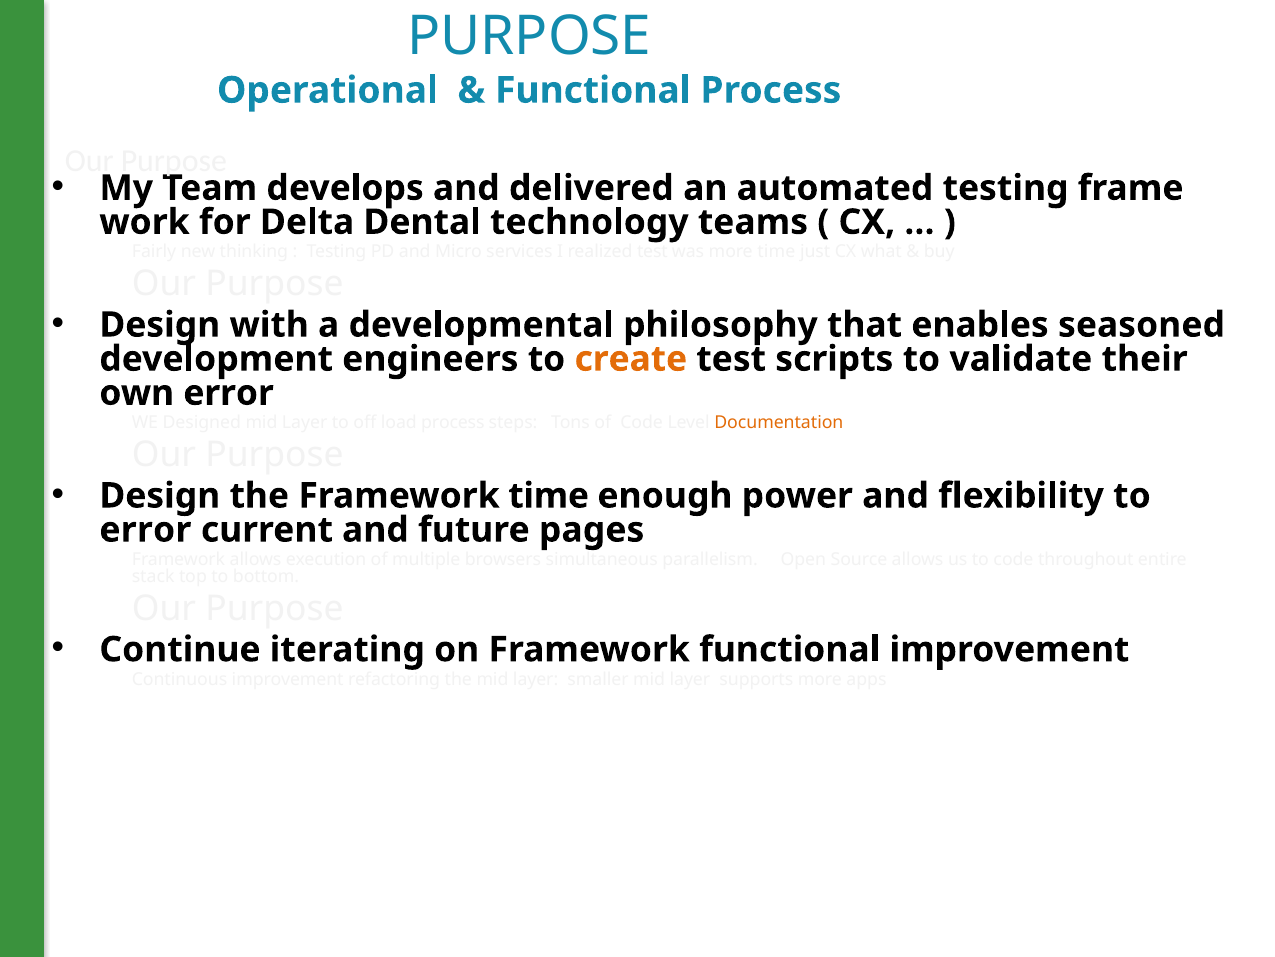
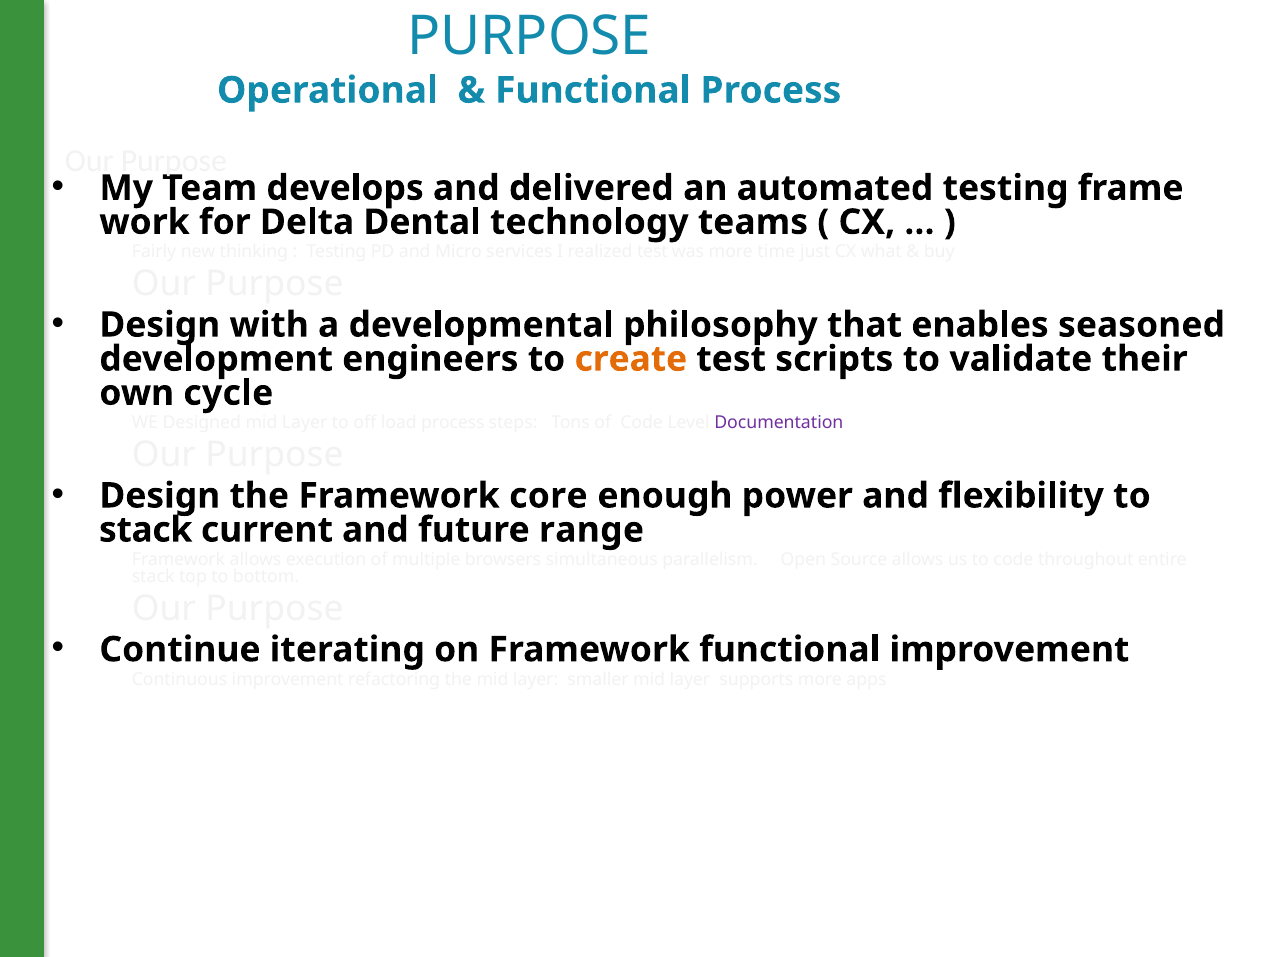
own error: error -> cycle (228, 393)
Documentation colour: orange -> purple (779, 422)
Framework time: time -> core (548, 495)
error: error -> stack (146, 529)
pages: pages -> range (592, 529)
